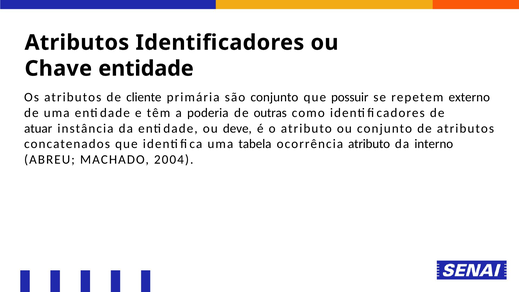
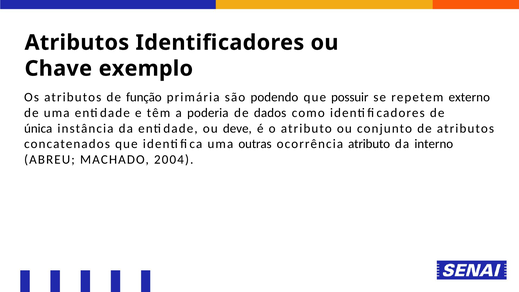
Chave entidade: entidade -> exemplo (146, 69)
cliente: cliente -> função (144, 97)
são conjunto: conjunto -> podendo (274, 97)
outras: outras -> dados (270, 113)
atuar: atuar -> única (38, 128)
tabela: tabela -> outras (255, 144)
